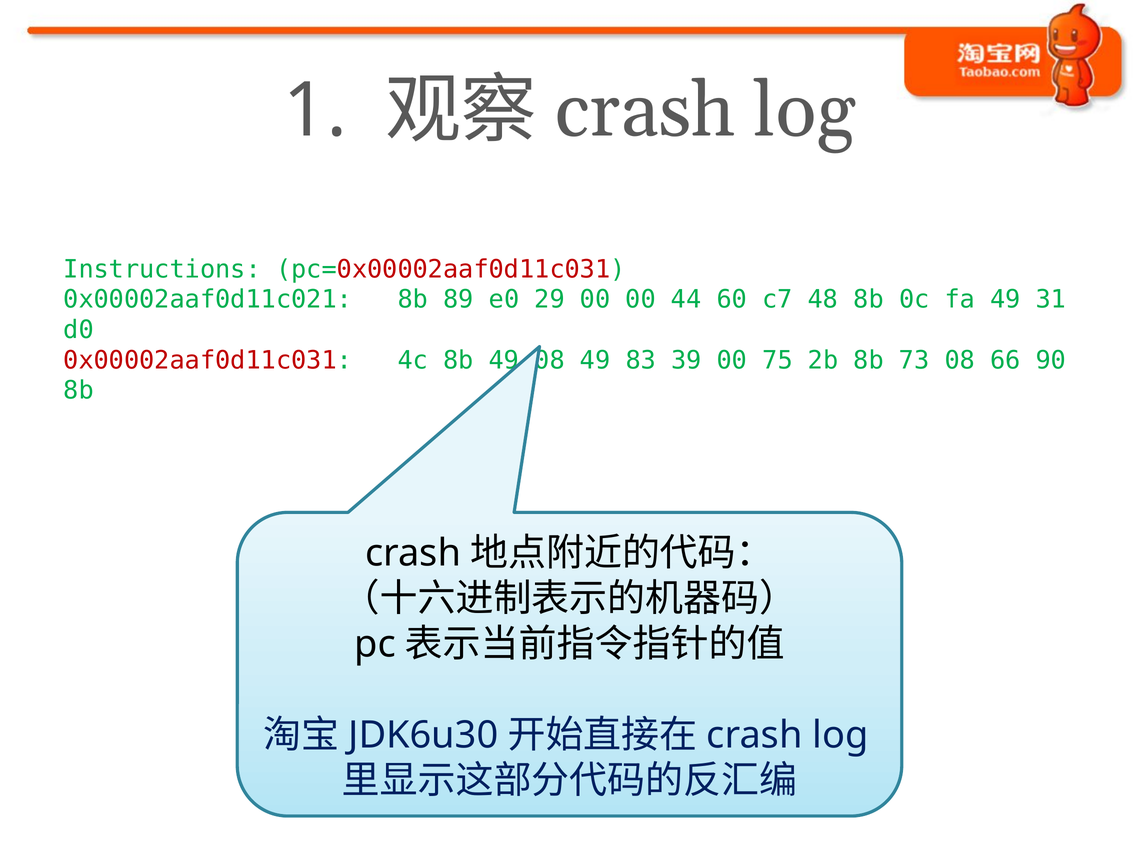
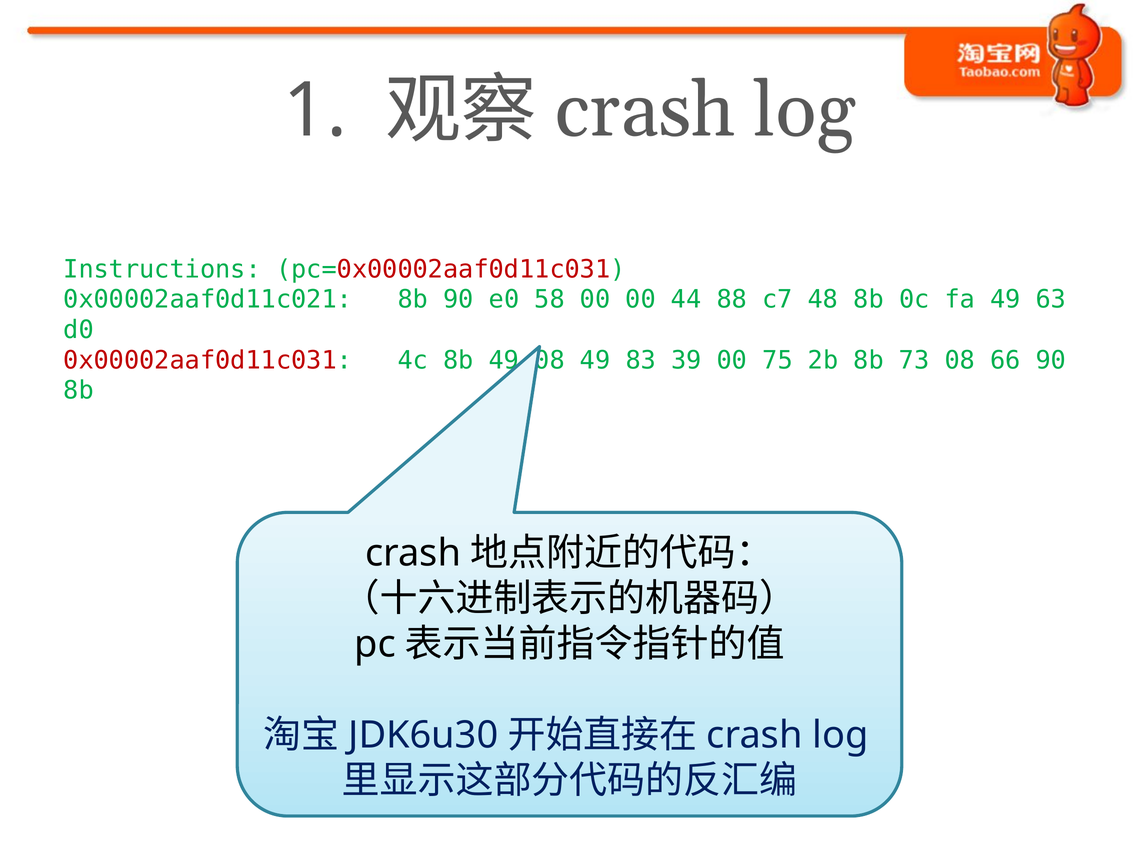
8b 89: 89 -> 90 (458, 300)
29: 29 -> 58 (550, 300)
60: 60 -> 88 (732, 300)
31: 31 -> 63 (1051, 300)
